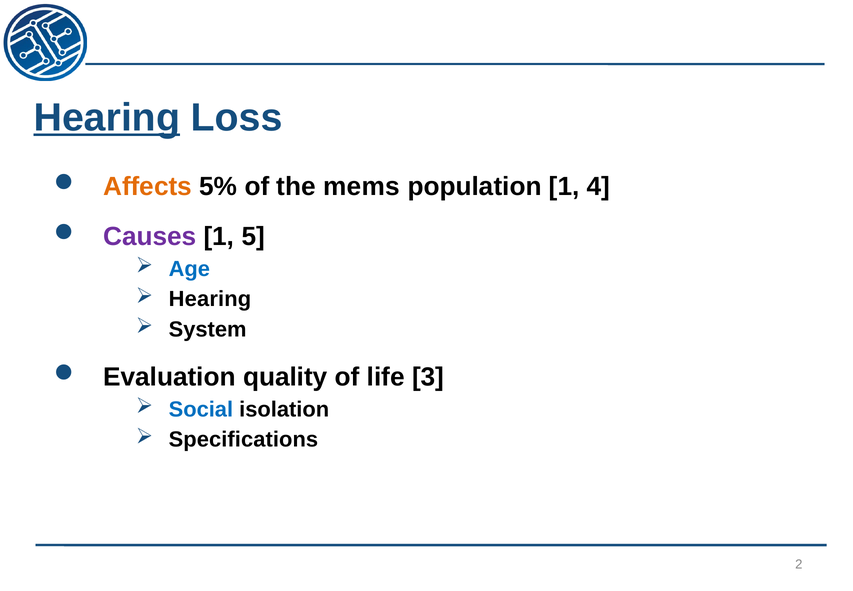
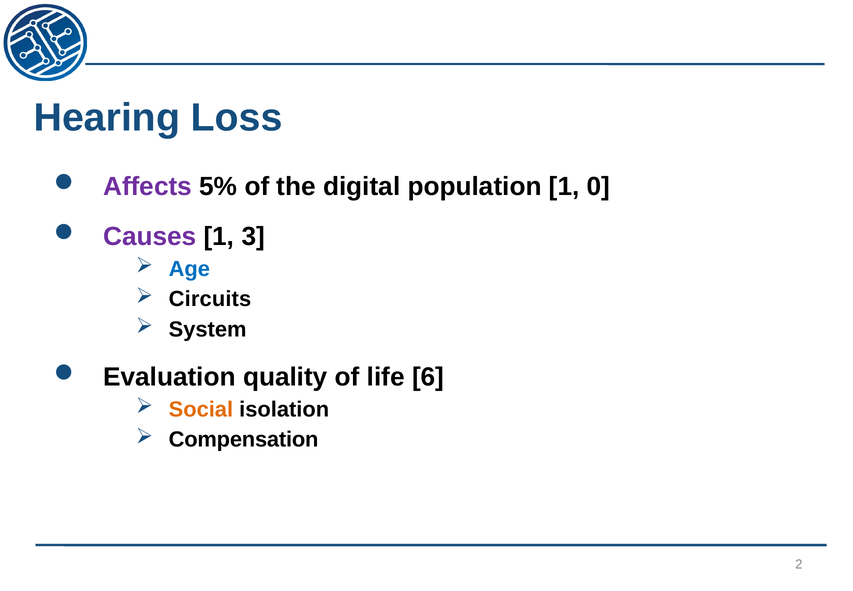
Hearing underline: present -> none (107, 118)
Affects colour: orange -> purple (148, 187)
mems: mems -> digital (362, 187)
4: 4 -> 0 (598, 187)
5: 5 -> 3 (253, 237)
Hearing: Hearing -> Circuits (210, 299)
3: 3 -> 6 (428, 377)
Social colour: blue -> orange (201, 409)
Specifications: Specifications -> Compensation (244, 439)
